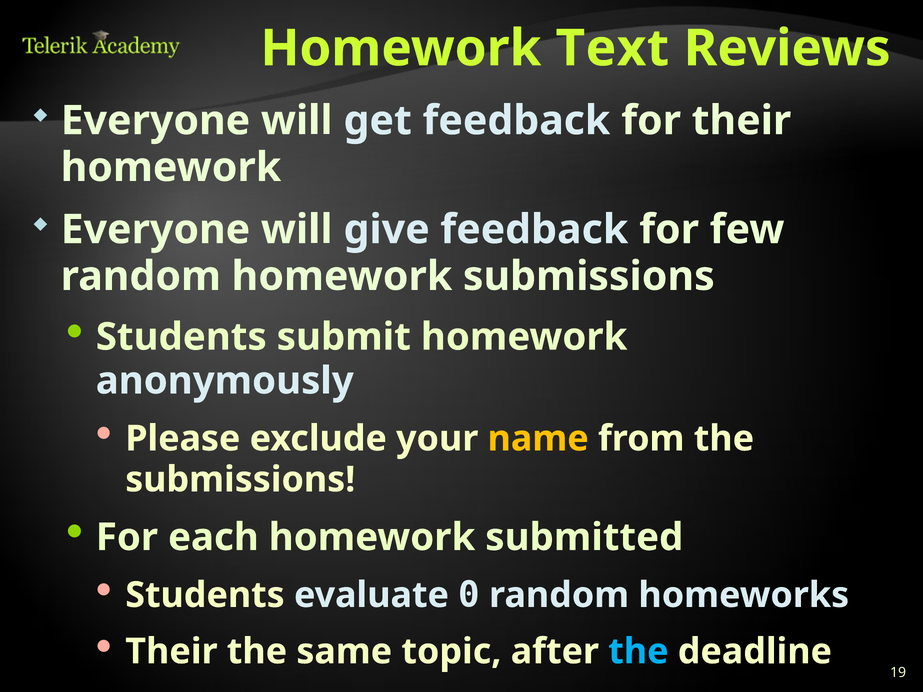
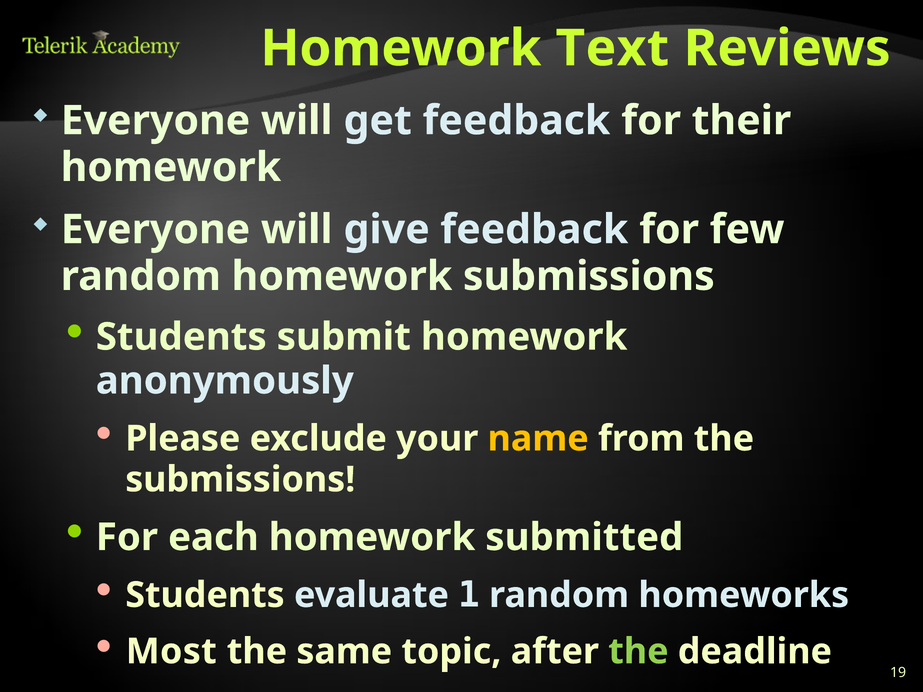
0: 0 -> 1 (469, 595)
Their: Their -> Most (171, 652)
the colour: light blue -> light green (638, 652)
